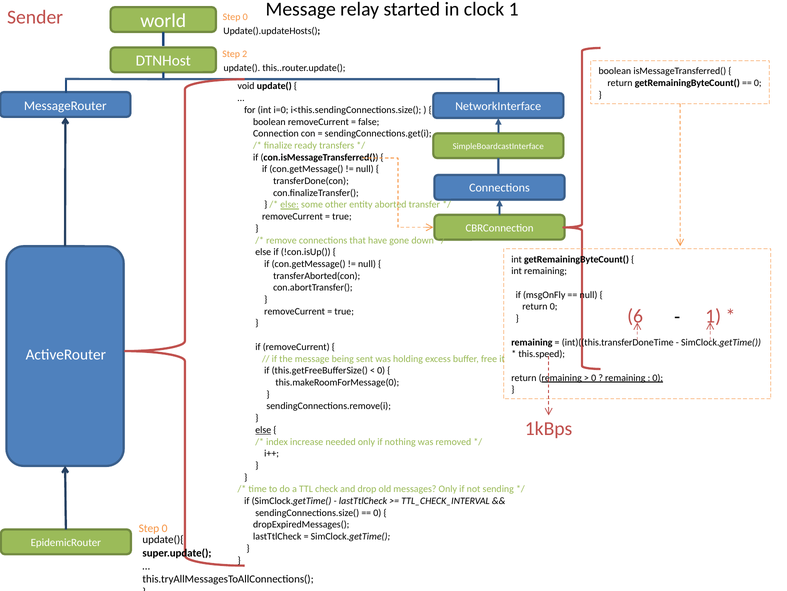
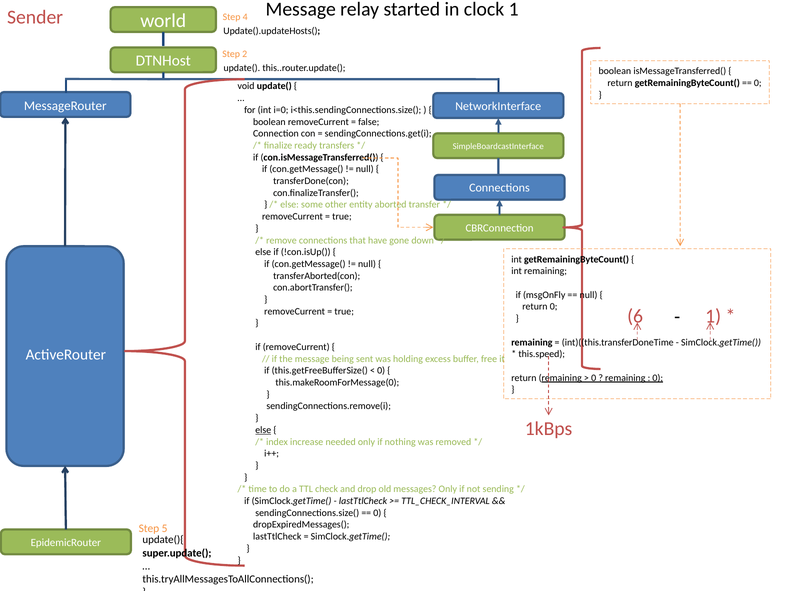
0: 0 -> 4 (245, 17)
else underline: present -> none (290, 204)
0: 0 -> 5 (165, 528)
